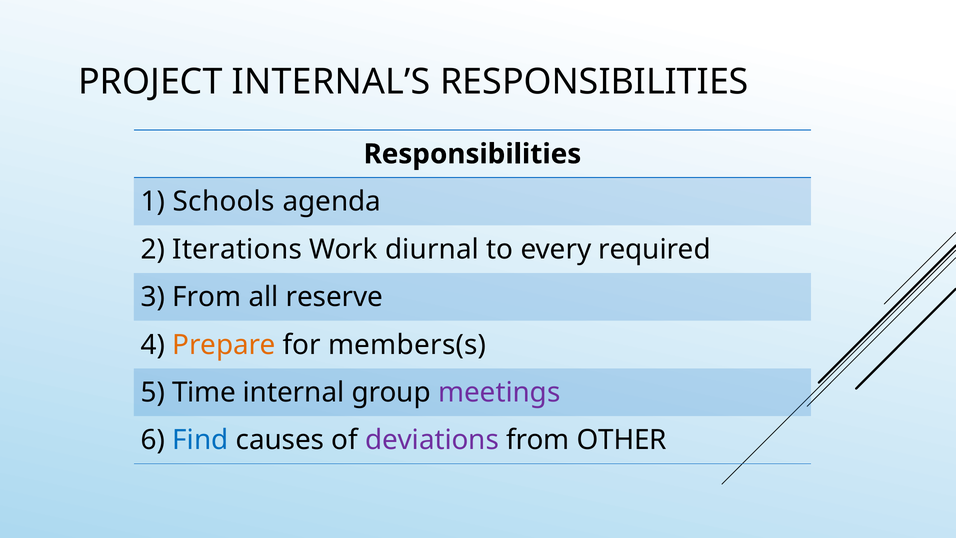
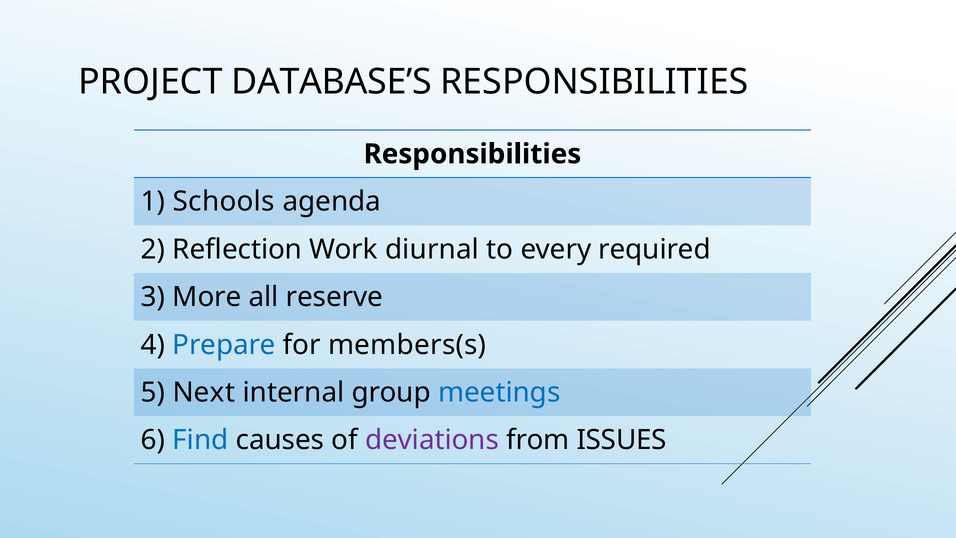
INTERNAL’S: INTERNAL’S -> DATABASE’S (332, 82)
Iterations: Iterations -> Reflection (237, 249)
3 From: From -> More (207, 297)
Prepare colour: orange -> blue (224, 345)
Time: Time -> Next (204, 392)
meetings colour: purple -> blue (499, 392)
OTHER: OTHER -> ISSUES (622, 440)
